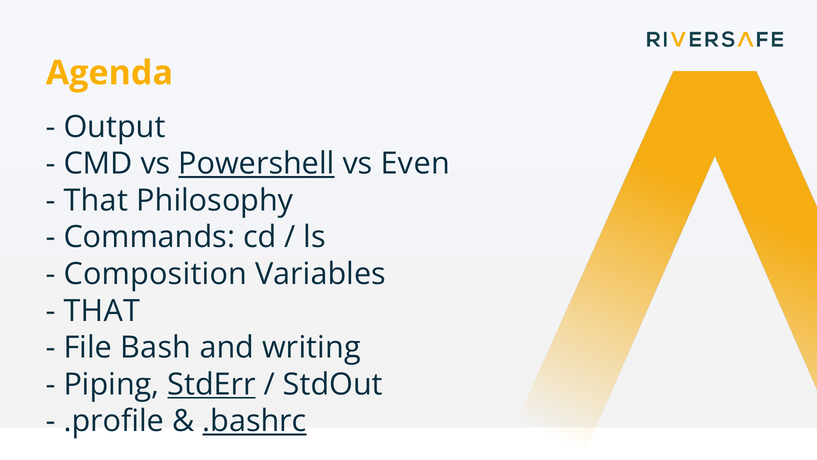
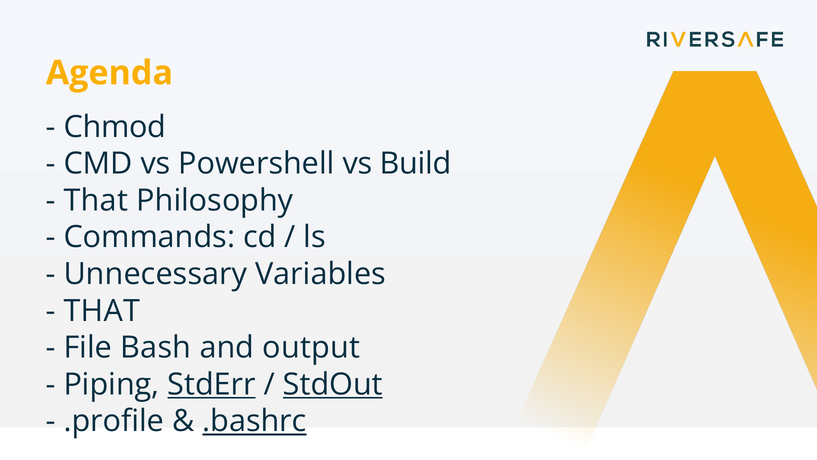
Output: Output -> Chmod (115, 127)
Powershell underline: present -> none (256, 164)
Even: Even -> Build (416, 164)
Composition: Composition -> Unnecessary (155, 274)
writing: writing -> output (311, 347)
StdOut underline: none -> present (333, 384)
